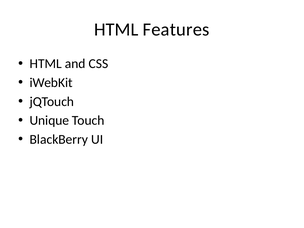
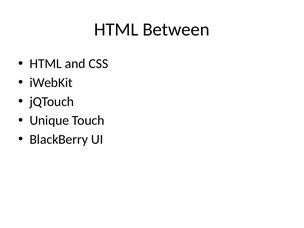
Features: Features -> Between (176, 29)
